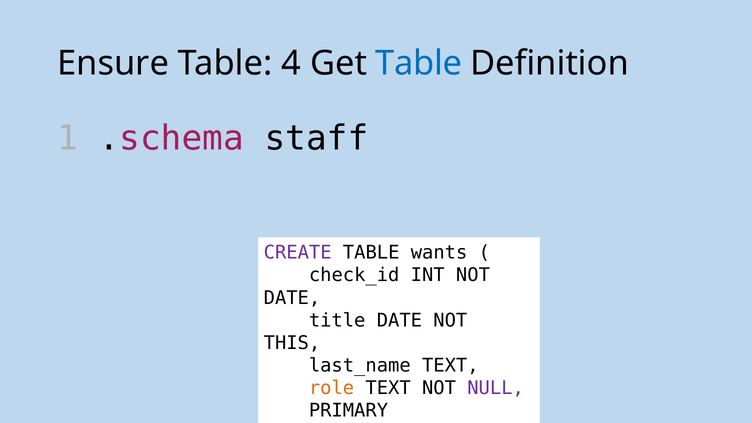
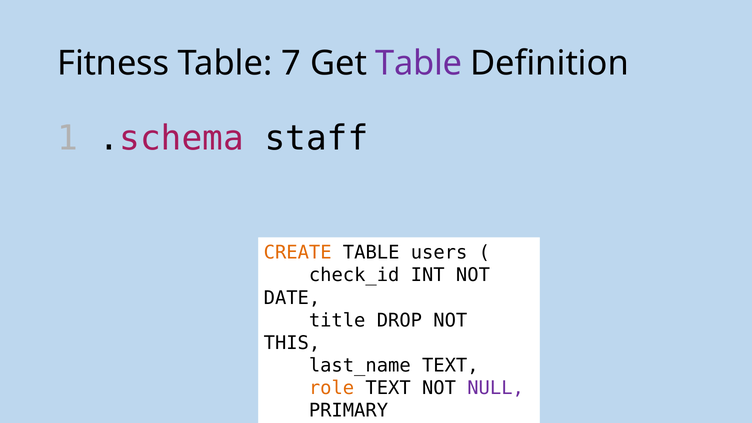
Ensure: Ensure -> Fitness (113, 63)
4: 4 -> 7 (291, 63)
Table colour: blue -> purple (419, 63)
CREATE colour: purple -> orange (298, 253)
wants: wants -> users (439, 253)
title DATE: DATE -> DROP (399, 320)
